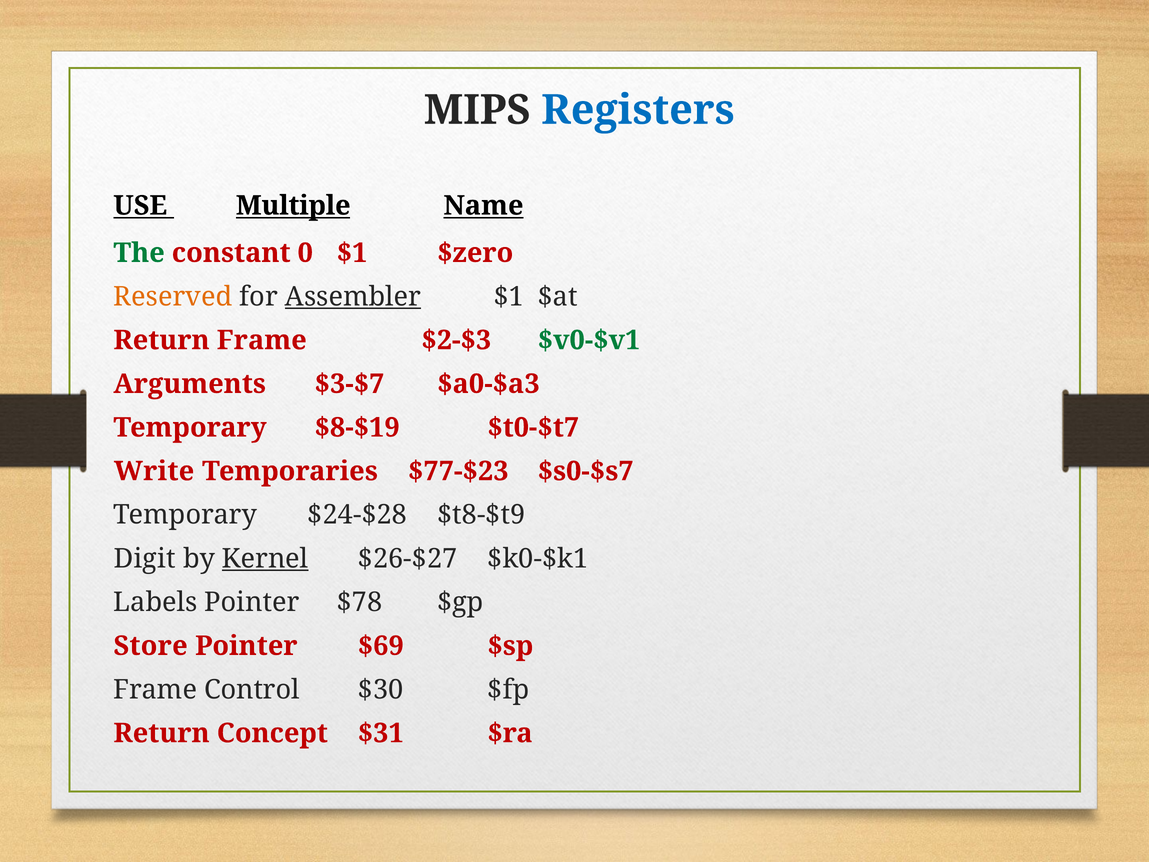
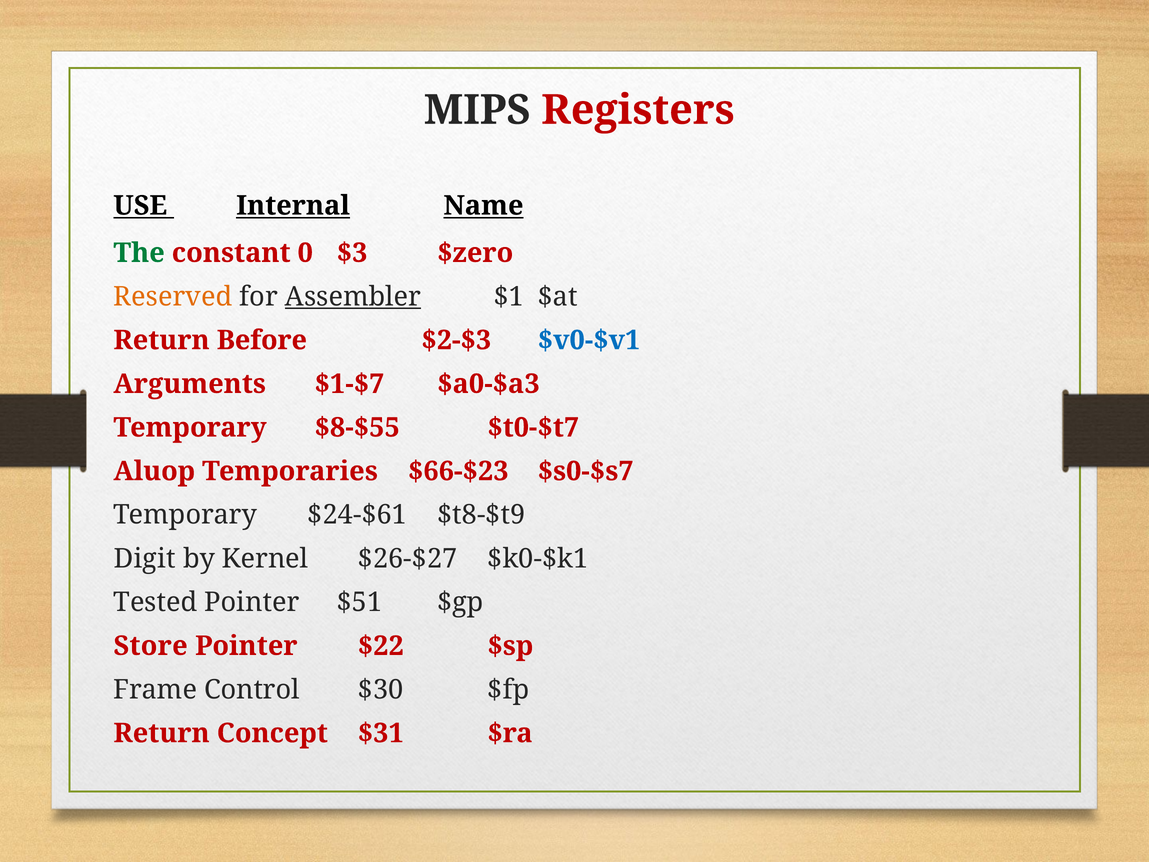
Registers colour: blue -> red (638, 110)
Multiple: Multiple -> Internal (293, 206)
0 $1: $1 -> $3 (352, 253)
Return Frame: Frame -> Before (262, 340)
$v0-$v1 colour: green -> blue (589, 340)
$3-$7: $3-$7 -> $1-$7 (349, 384)
$8-$19: $8-$19 -> $8-$55 (357, 427)
Write: Write -> Aluop (154, 471)
$77-$23: $77-$23 -> $66-$23 (458, 471)
$24-$28: $24-$28 -> $24-$61 (357, 515)
Kernel underline: present -> none (265, 558)
Labels: Labels -> Tested (155, 602)
$78: $78 -> $51 (359, 602)
$69: $69 -> $22 (381, 646)
